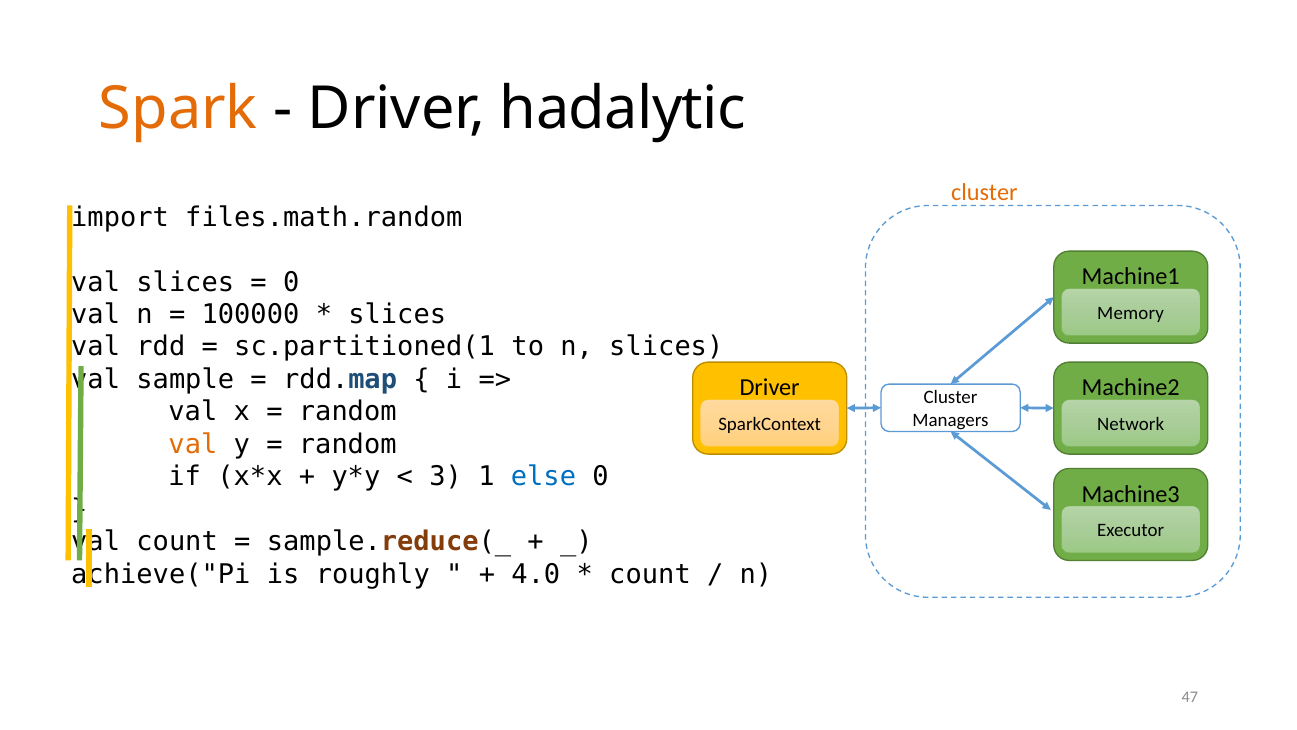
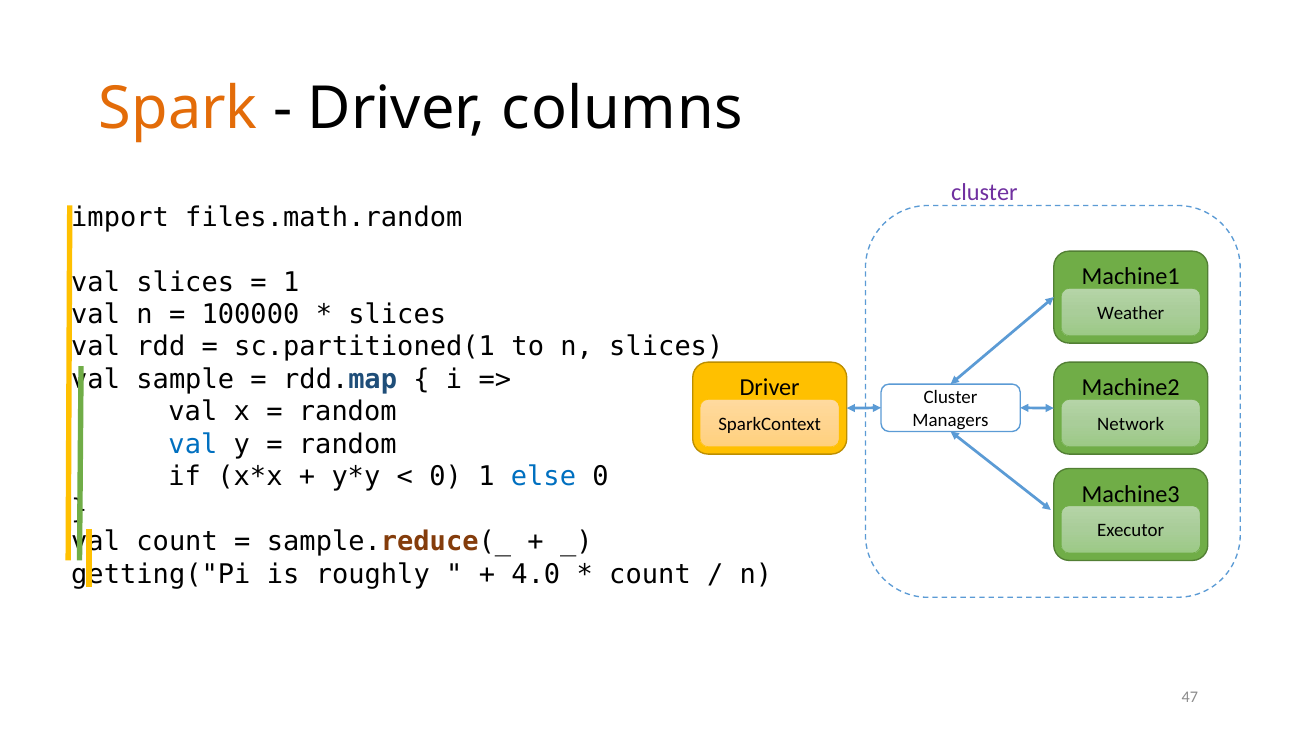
hadalytic: hadalytic -> columns (622, 109)
cluster colour: orange -> purple (984, 192)
0: 0 -> 1 (291, 282)
Memory: Memory -> Weather (1131, 313)
val colour: orange -> blue (193, 444)
3: 3 -> 0 (446, 477)
achieve("Pi: achieve("Pi -> getting("Pi (161, 574)
